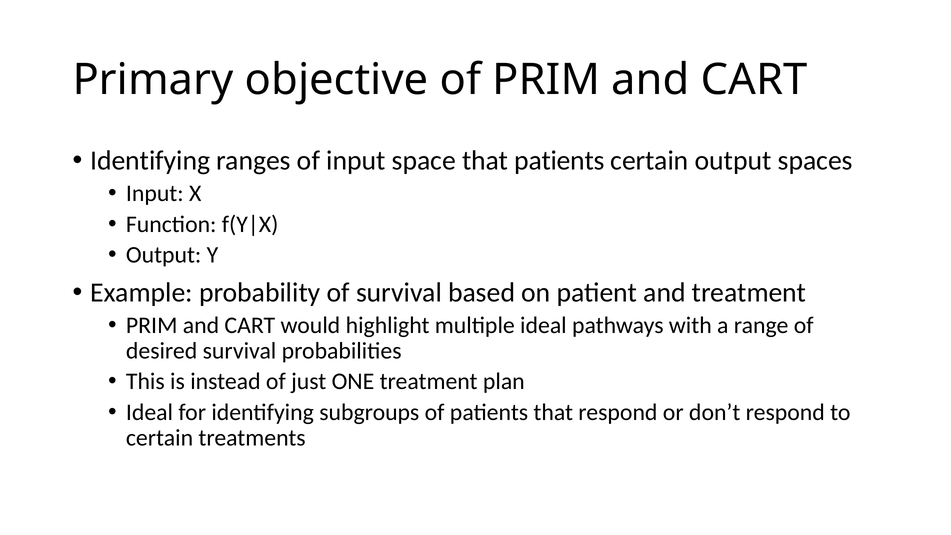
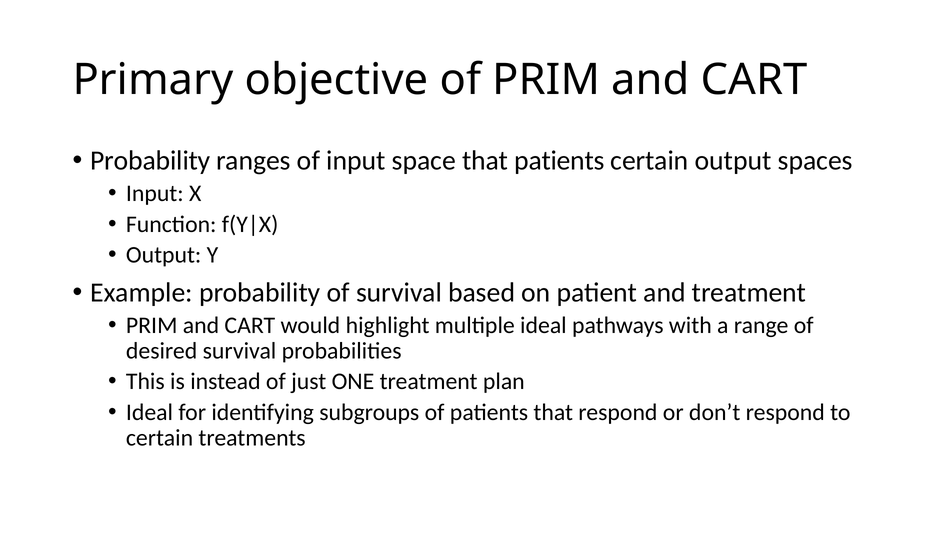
Identifying: Identifying -> Probability (150, 161)
